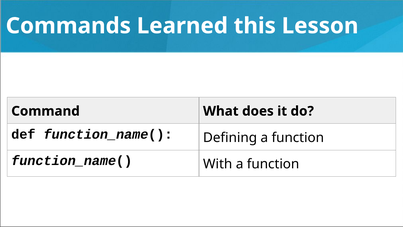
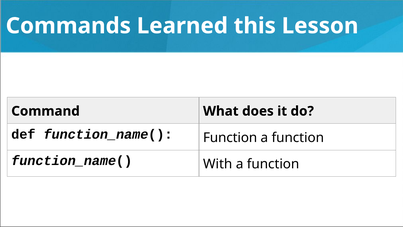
Defining: Defining -> Function (230, 137)
